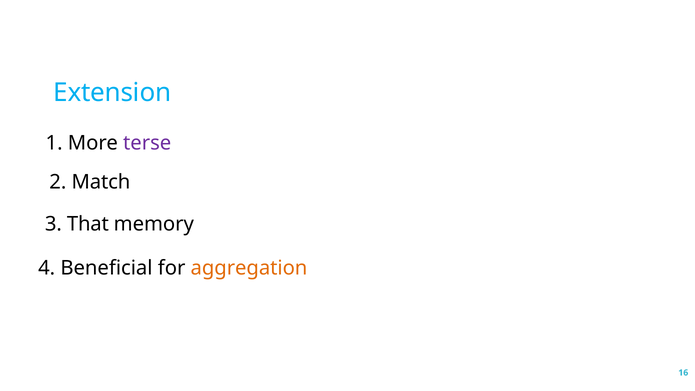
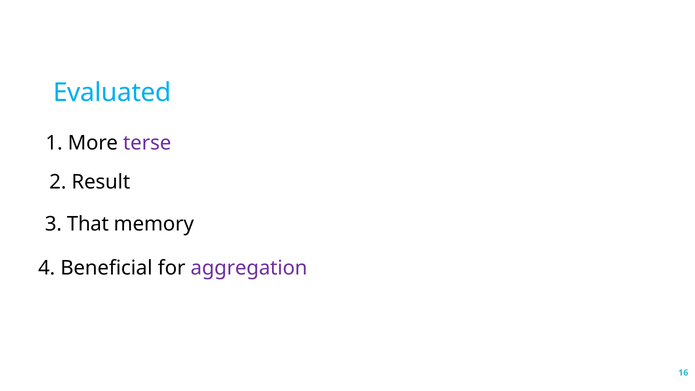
Extension: Extension -> Evaluated (112, 93)
Match: Match -> Result (101, 182)
aggregation colour: orange -> purple (249, 268)
